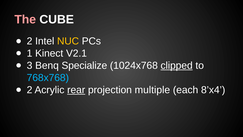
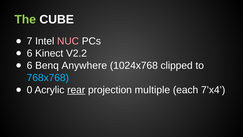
The colour: pink -> light green (25, 19)
2: 2 -> 7 (30, 41)
NUC colour: yellow -> pink (68, 41)
1: 1 -> 6 (30, 53)
V2.1: V2.1 -> V2.2 (76, 53)
3: 3 -> 6 (30, 65)
Specialize: Specialize -> Anywhere (84, 65)
clipped underline: present -> none (177, 65)
2: 2 -> 0 (30, 90)
8’x4: 8’x4 -> 7’x4 (213, 90)
